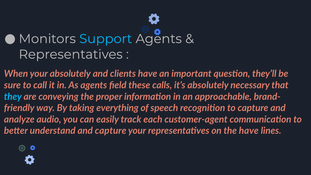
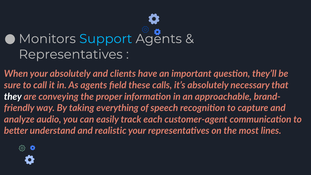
they colour: light blue -> white (13, 97)
and capture: capture -> realistic (111, 131)
the have: have -> most (249, 131)
